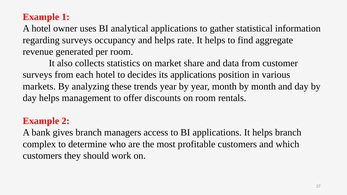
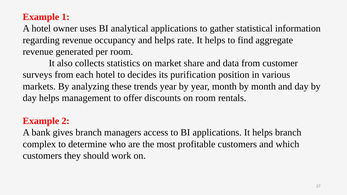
regarding surveys: surveys -> revenue (77, 40)
its applications: applications -> purification (193, 75)
